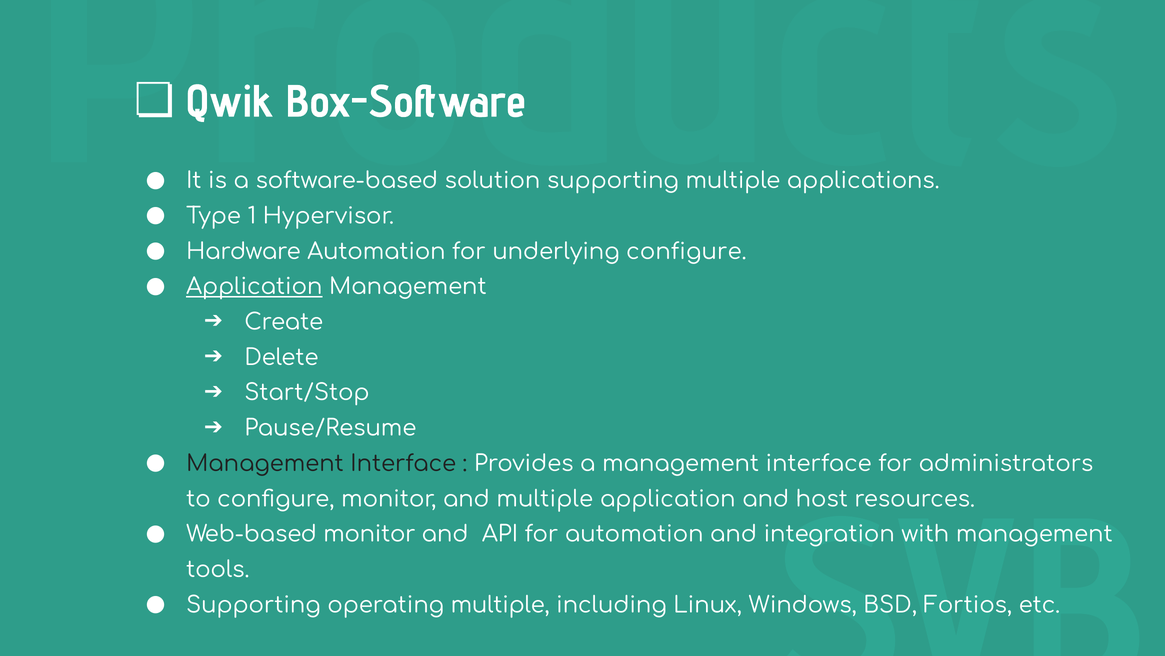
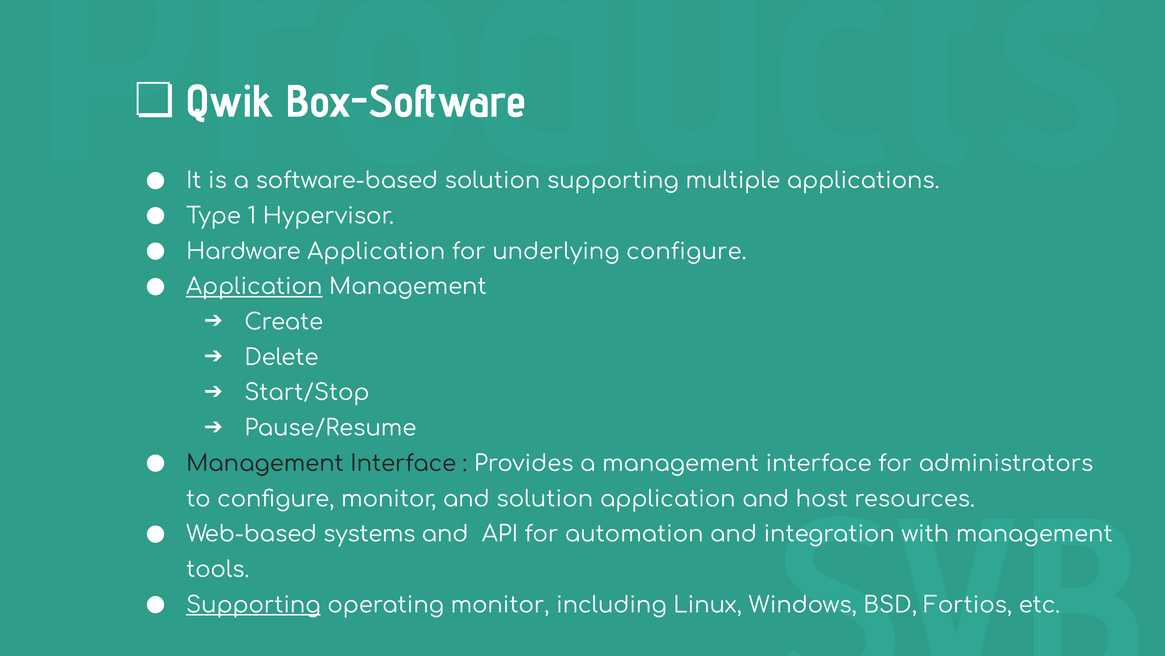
Hardware Automation: Automation -> Application (376, 251)
and multiple: multiple -> solution (545, 499)
Web-based monitor: monitor -> systems (369, 534)
Supporting underline: none -> present (253, 605)
operating multiple: multiple -> monitor (500, 605)
